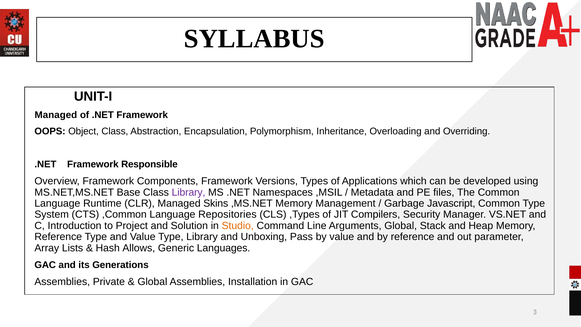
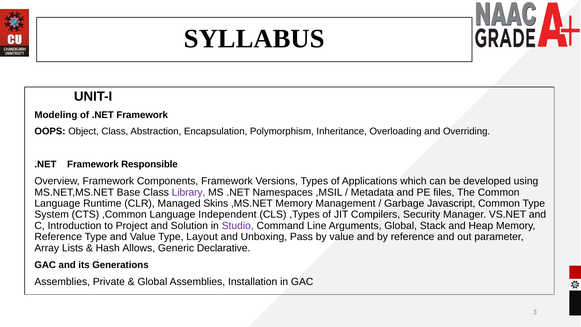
Managed: Managed -> Modeling (56, 115)
Repositories: Repositories -> Independent (227, 214)
Studio colour: orange -> purple (238, 226)
Type Library: Library -> Layout (202, 237)
Languages: Languages -> Declarative (224, 248)
